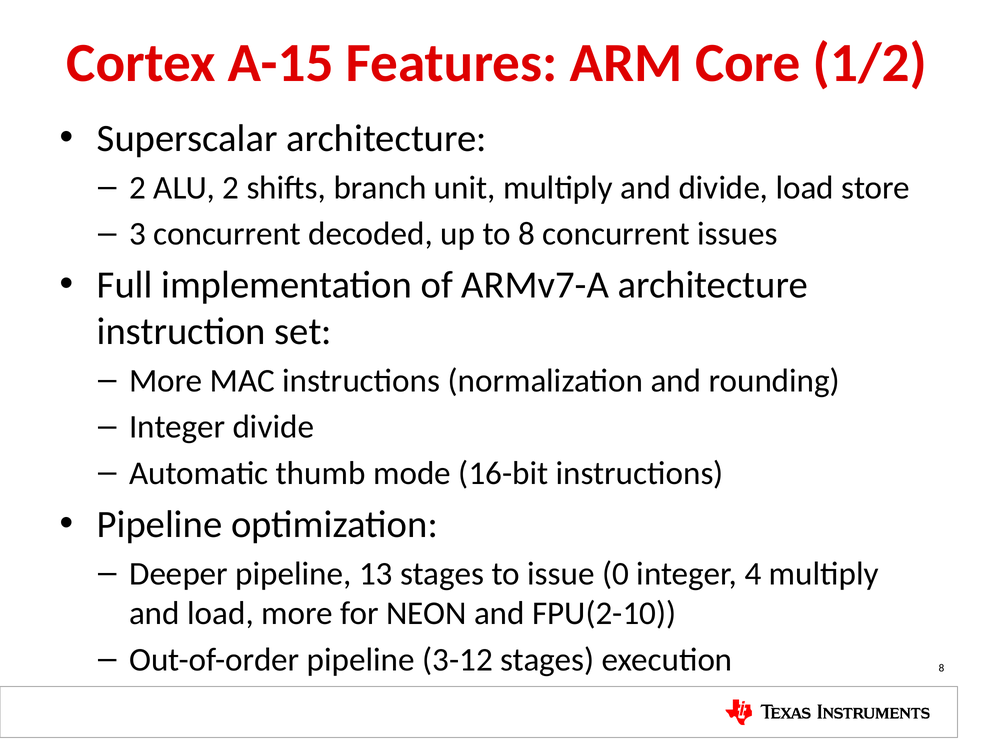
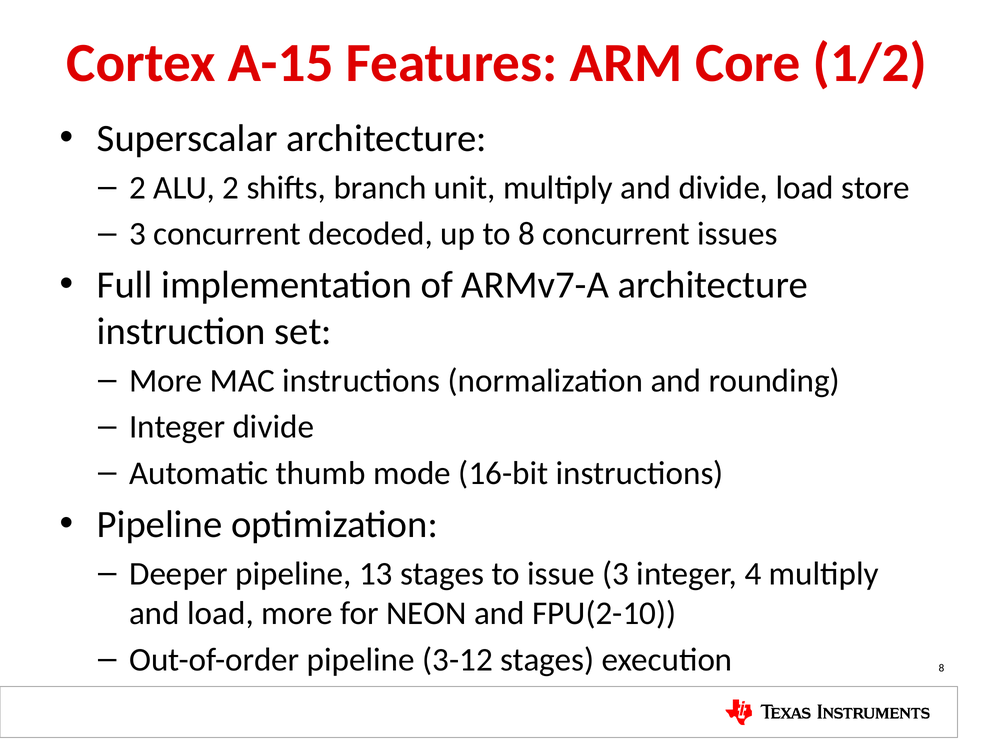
issue 0: 0 -> 3 (615, 574)
